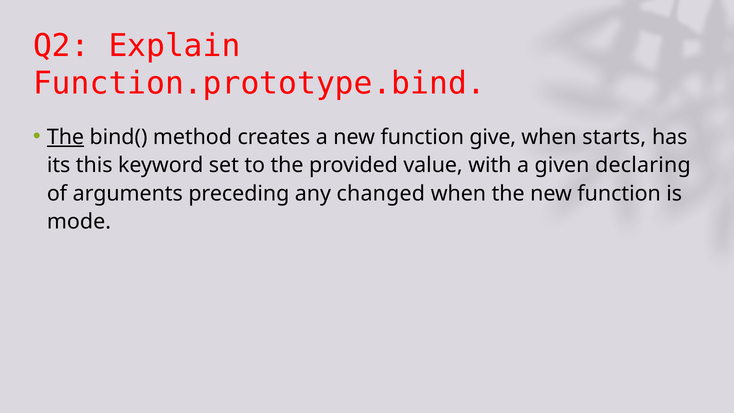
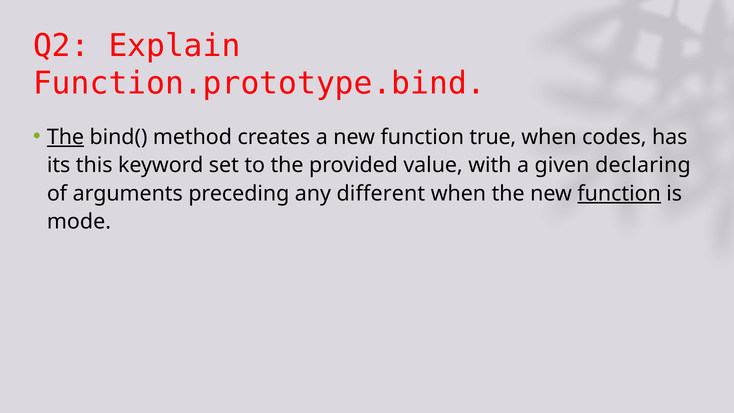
give: give -> true (493, 137)
starts: starts -> codes (614, 137)
changed: changed -> different (381, 194)
function underline: none -> present (619, 194)
